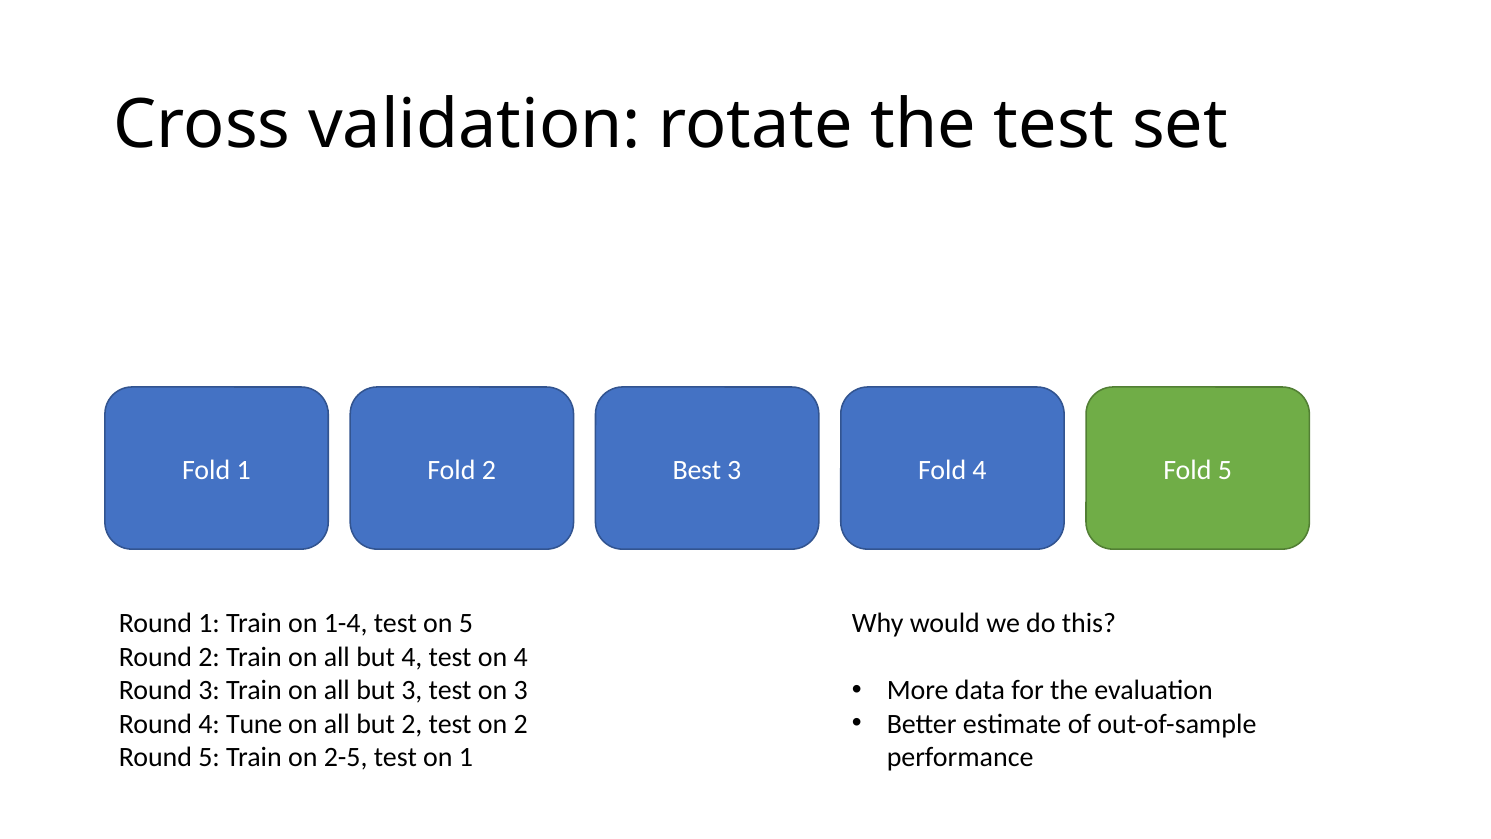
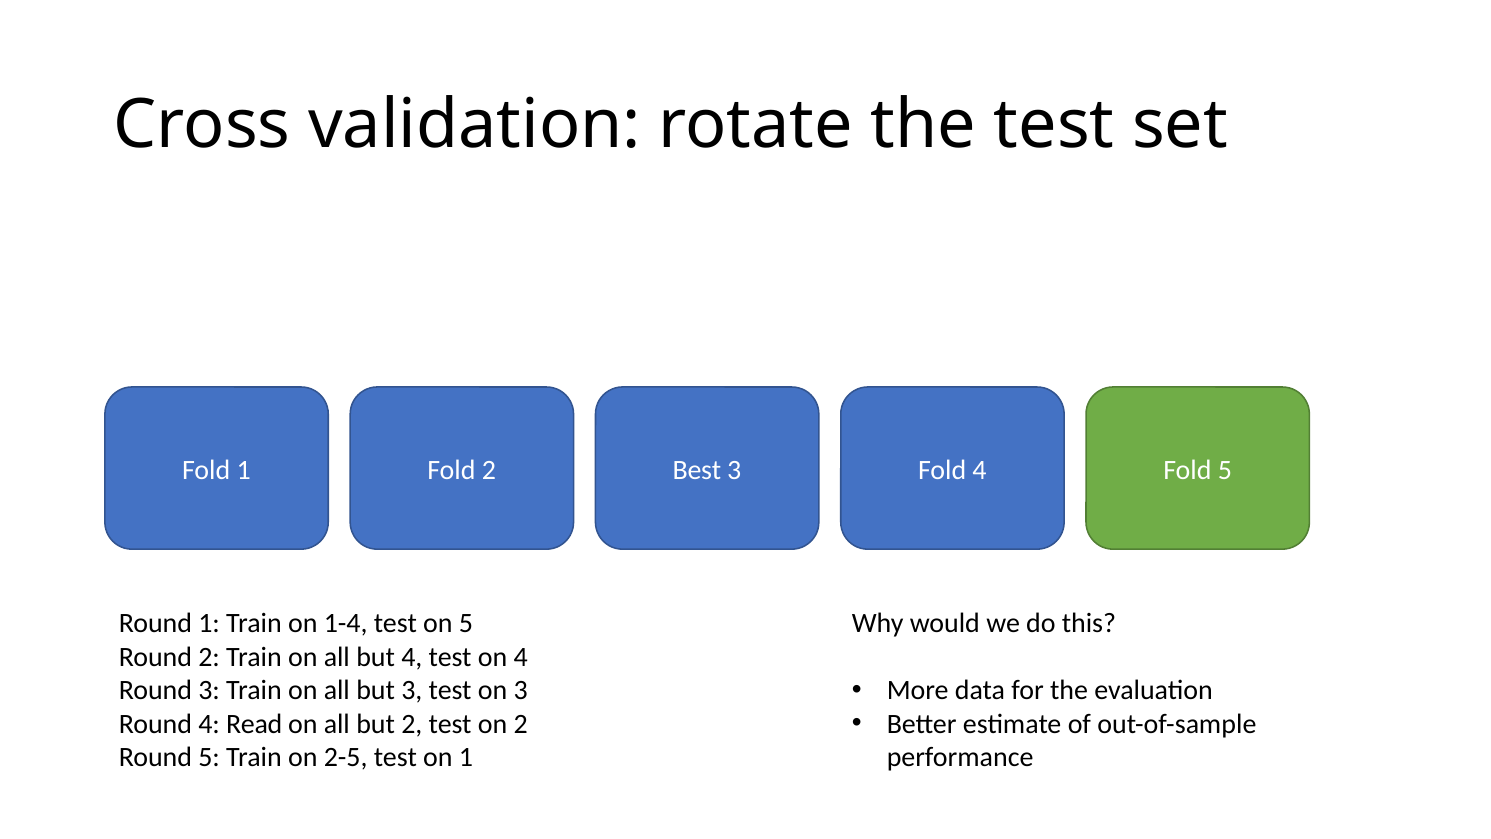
Tune: Tune -> Read (254, 724)
